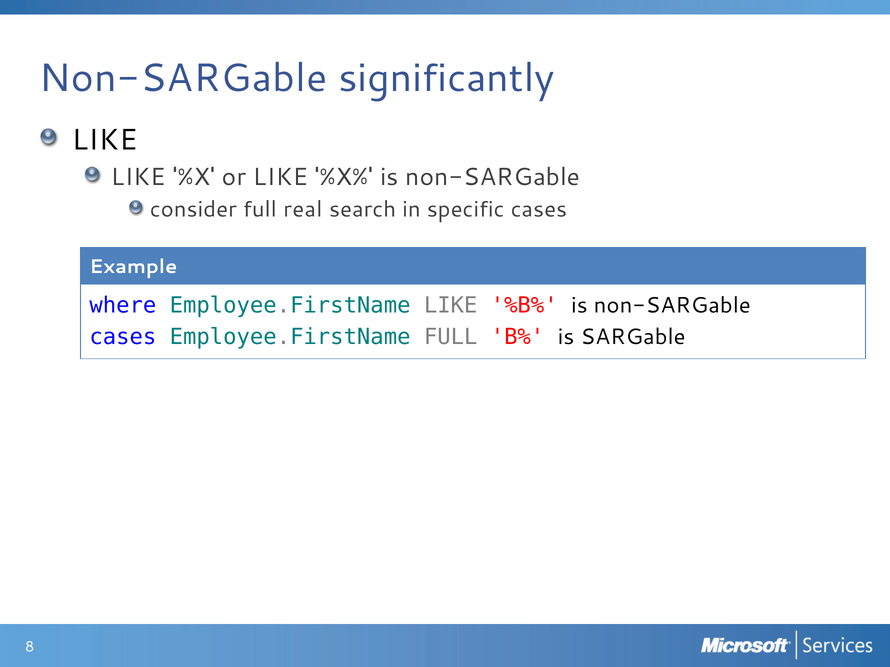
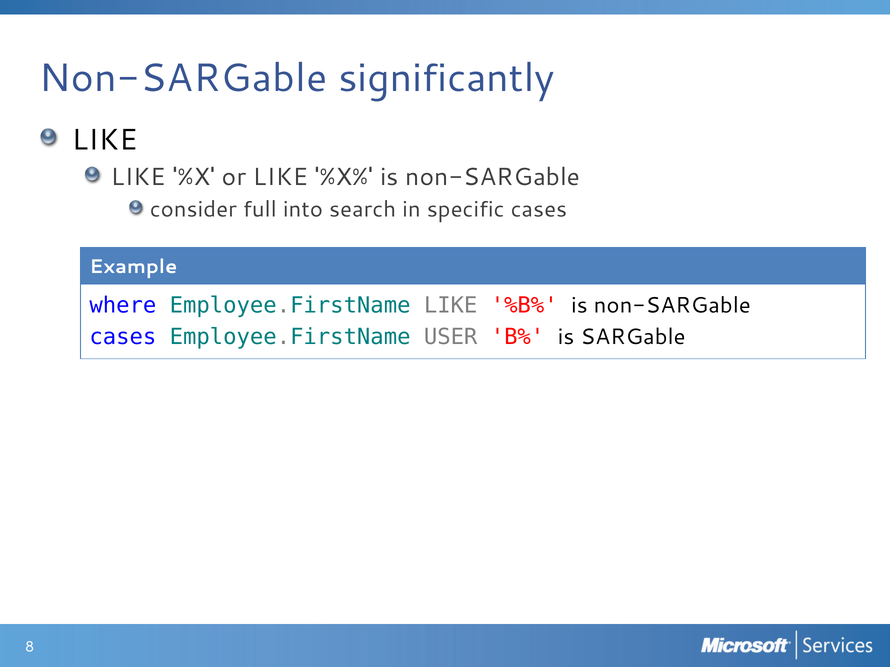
real: real -> into (303, 210)
Employee.FirstName FULL: FULL -> USER (451, 337)
